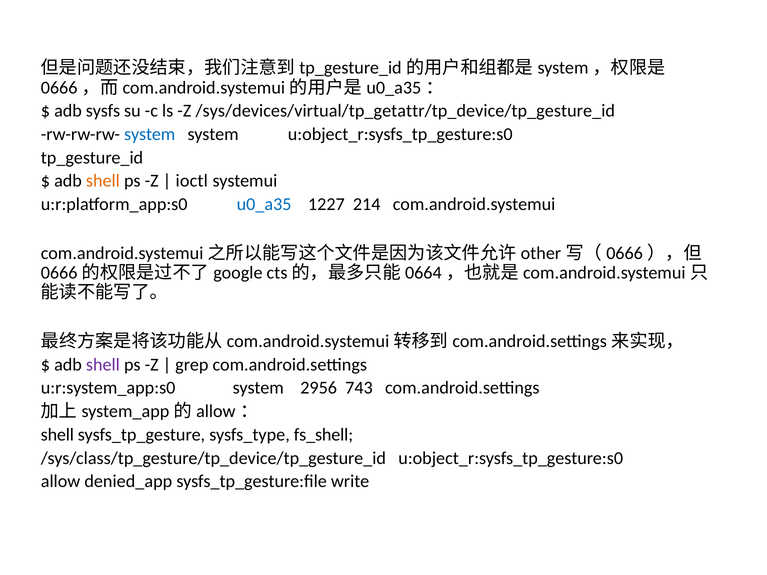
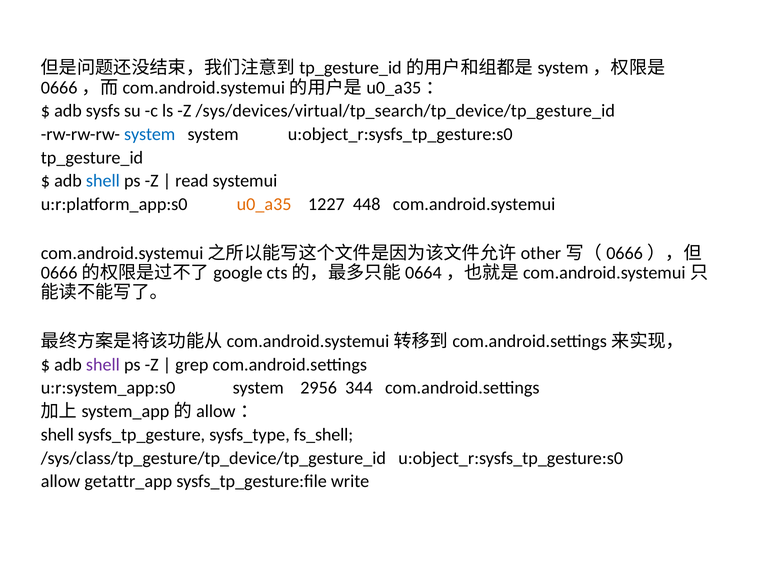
/sys/devices/virtual/tp_getattr/tp_device/tp_gesture_id: /sys/devices/virtual/tp_getattr/tp_device/tp_gesture_id -> /sys/devices/virtual/tp_search/tp_device/tp_gesture_id (405, 111)
shell colour: orange -> blue (103, 181)
ioctl: ioctl -> read (192, 181)
u0_a35 colour: blue -> orange (264, 204)
214: 214 -> 448 (367, 204)
743: 743 -> 344 (359, 388)
denied_app: denied_app -> getattr_app (128, 482)
